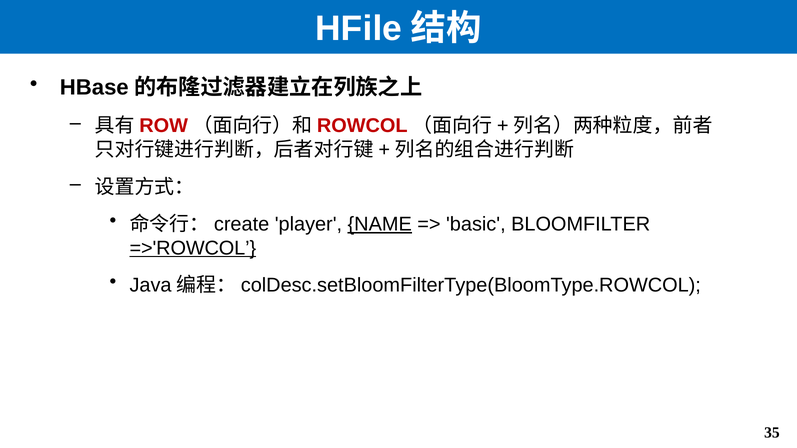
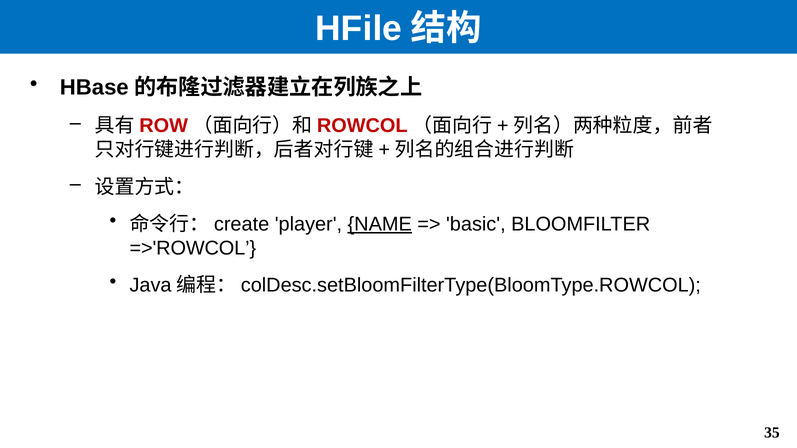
=>'ROWCOL underline: present -> none (193, 248)
